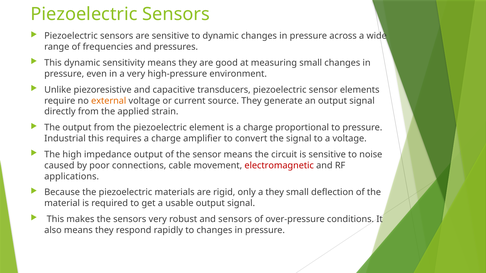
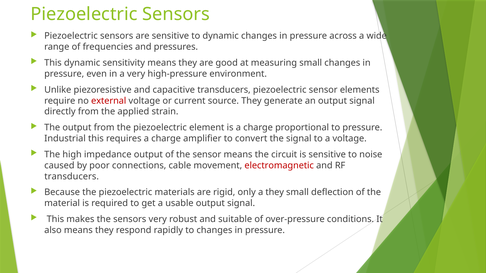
external colour: orange -> red (109, 101)
applications: applications -> transducers (72, 177)
and sensors: sensors -> suitable (235, 220)
